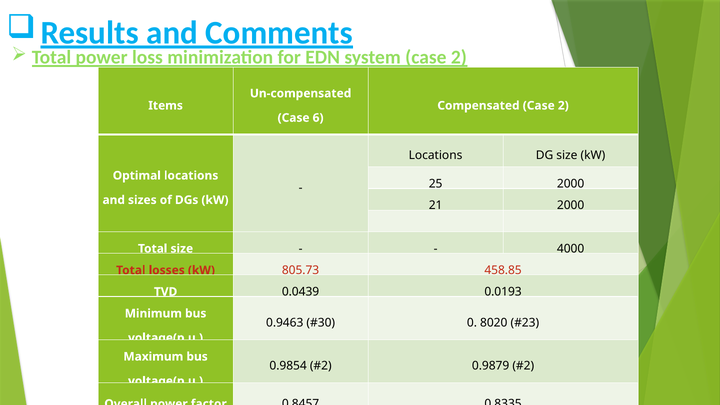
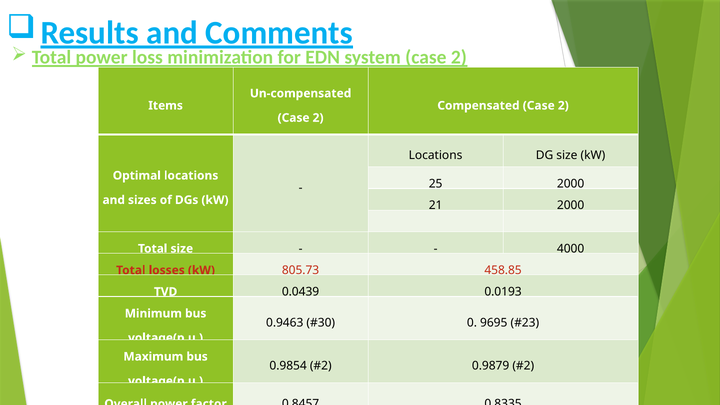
6: 6 -> 2 (318, 118)
8020: 8020 -> 9695 (494, 323)
